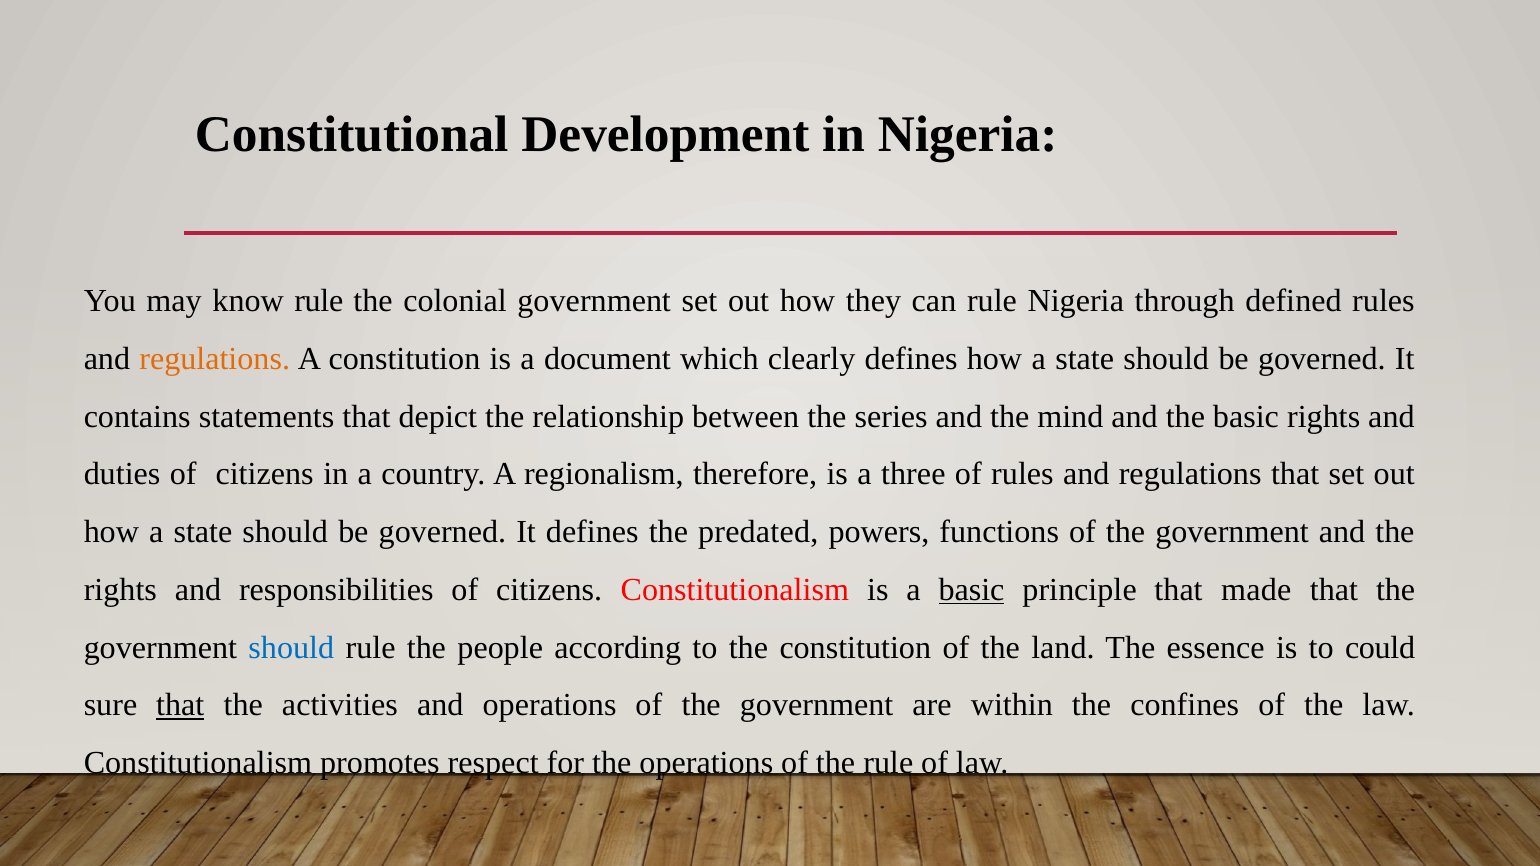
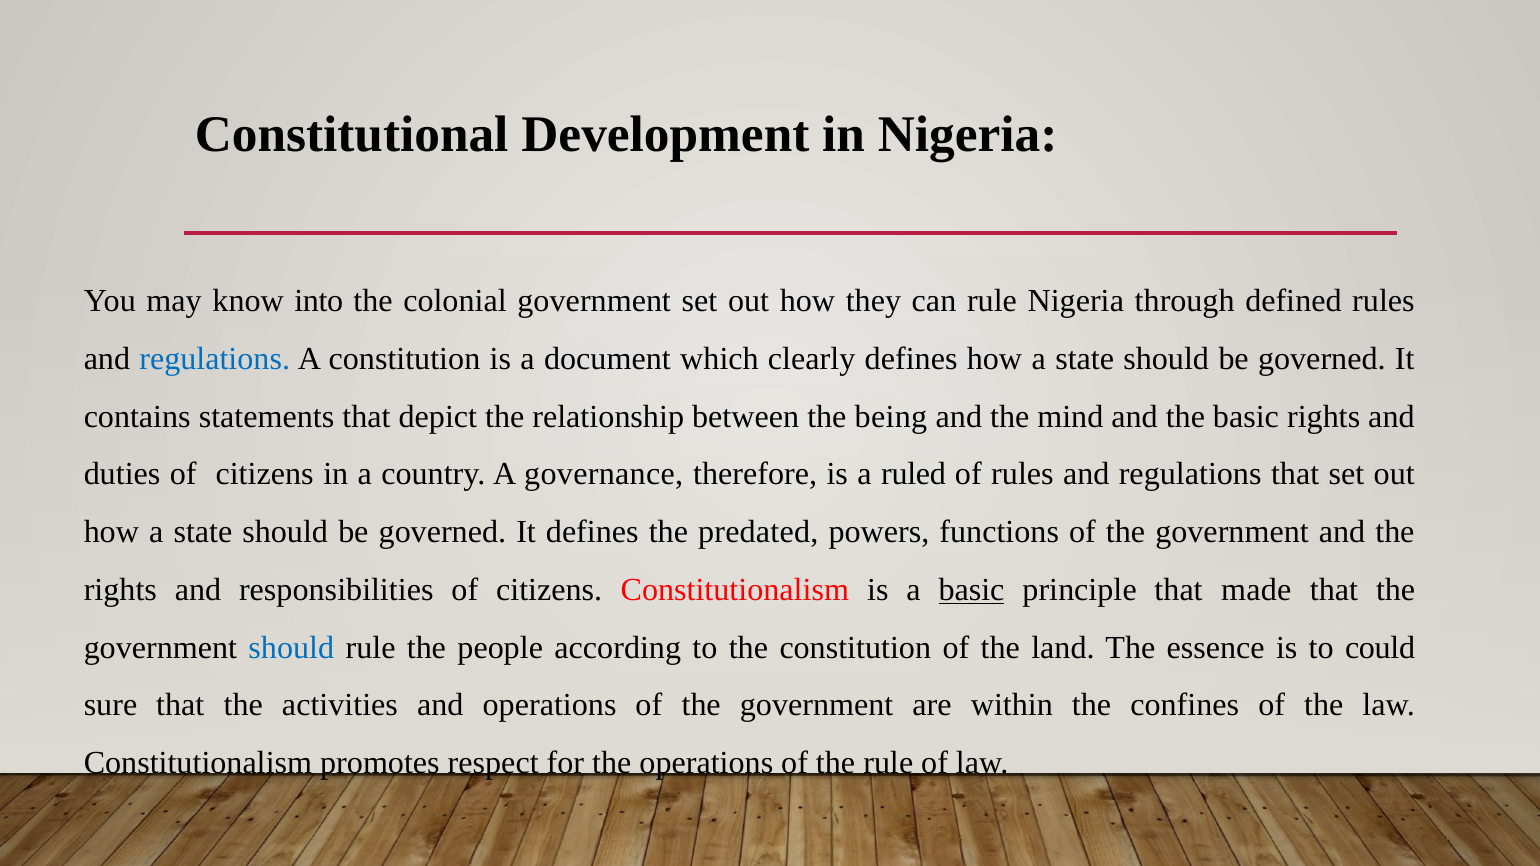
know rule: rule -> into (319, 301)
regulations colour: orange -> blue (215, 359)
series: series -> being (891, 417)
regionalism: regionalism -> governance (604, 474)
three: three -> ruled (914, 474)
that underline: present -> none (180, 705)
